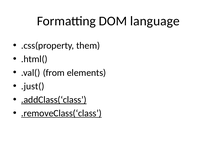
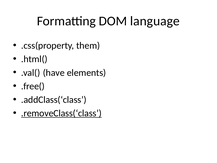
from: from -> have (54, 73)
.just(: .just( -> .free( (33, 86)
.addClass(‘class underline: present -> none (54, 100)
